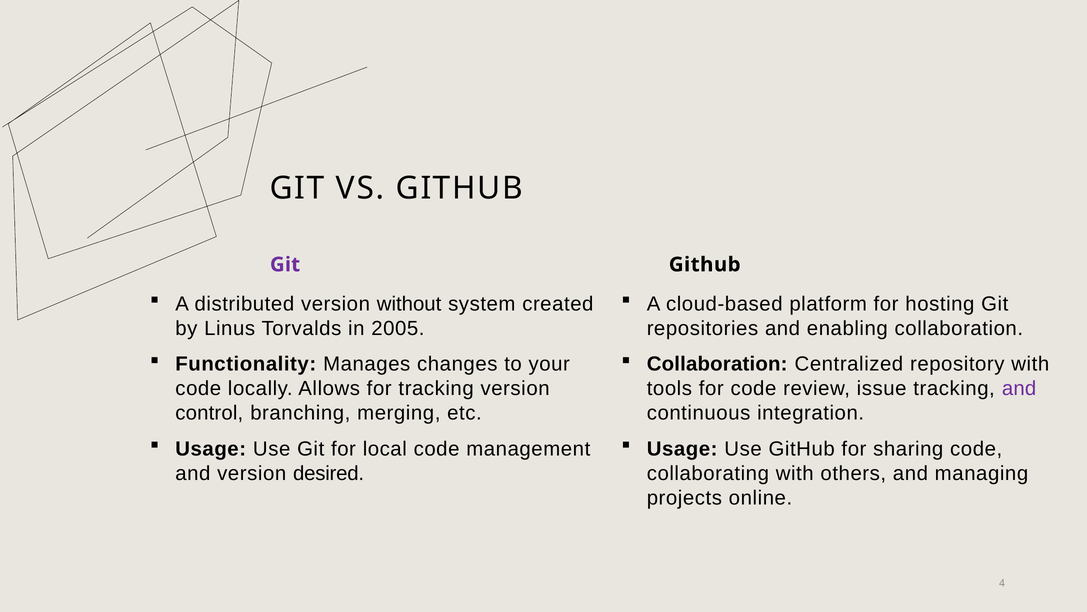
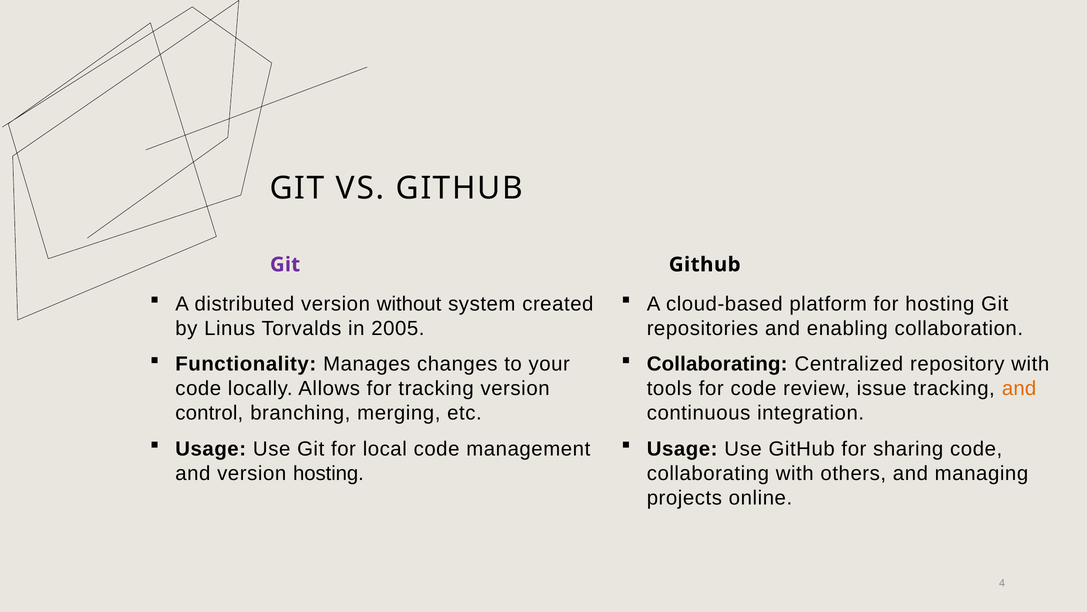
Collaboration: Collaboration -> Collaborating (717, 364)
and colour: purple -> orange (1019, 388)
version desired: desired -> hosting (328, 473)
